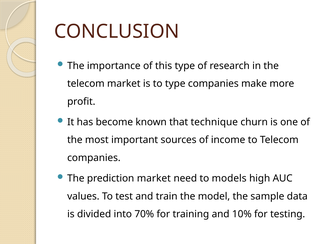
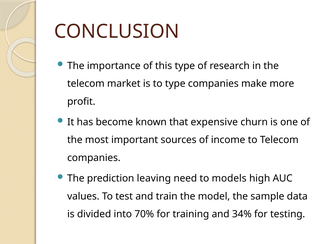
technique: technique -> expensive (214, 122)
prediction market: market -> leaving (154, 178)
10%: 10% -> 34% (242, 214)
